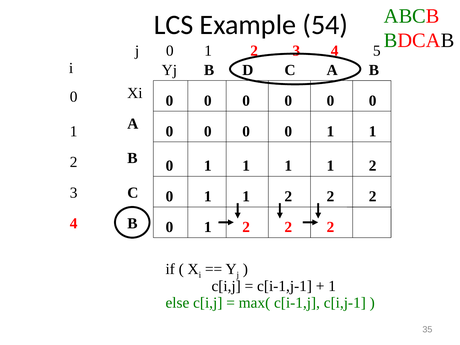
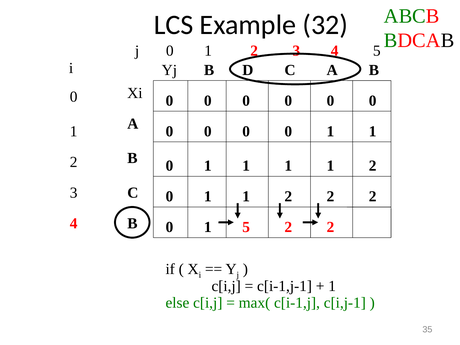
54: 54 -> 32 (325, 25)
2: 2 -> 5 (246, 227)
